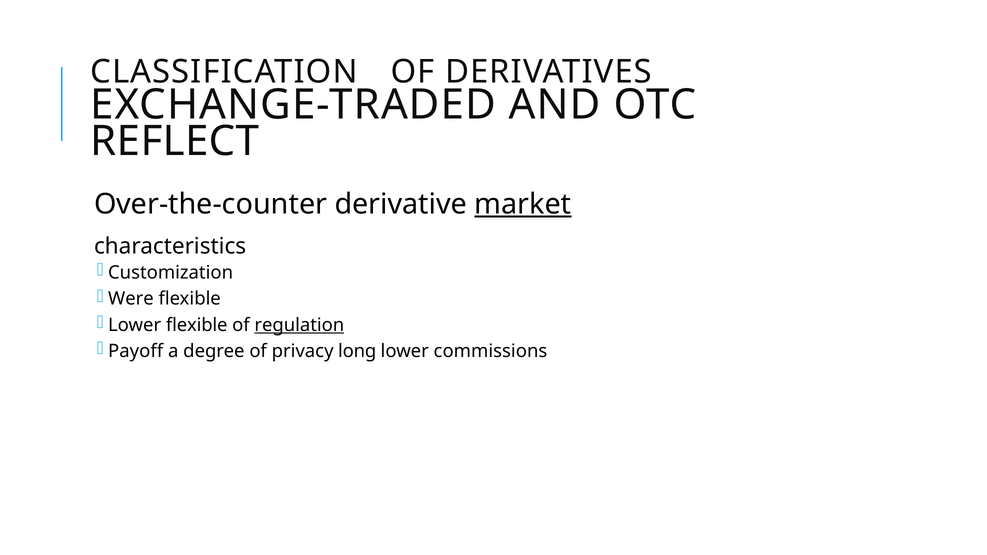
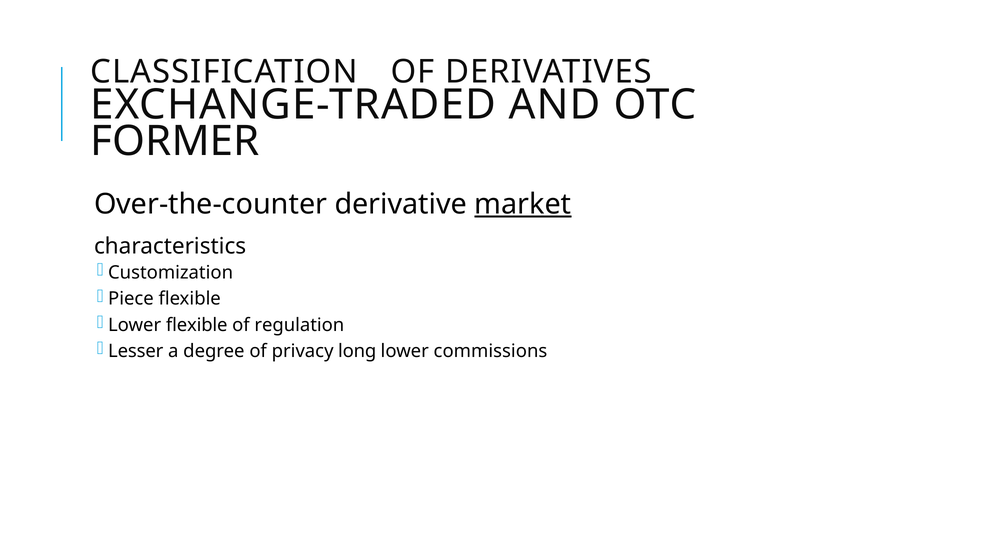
REFLECT: REFLECT -> FORMER (175, 141)
Were: Were -> Piece (131, 299)
regulation underline: present -> none (299, 325)
Payoff: Payoff -> Lesser (136, 351)
